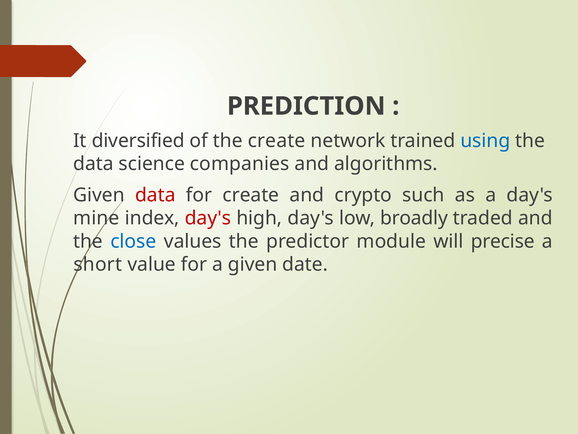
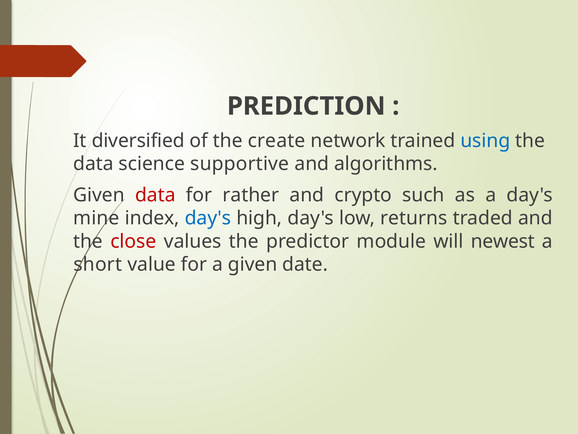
companies: companies -> supportive (240, 164)
for create: create -> rather (251, 195)
day's colour: red -> blue (208, 218)
broadly: broadly -> returns (414, 218)
close colour: blue -> red (133, 241)
precise: precise -> newest (503, 241)
